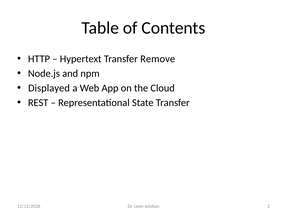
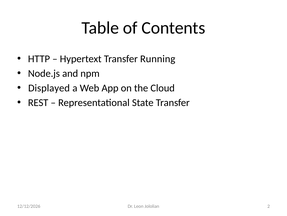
Remove: Remove -> Running (158, 59)
